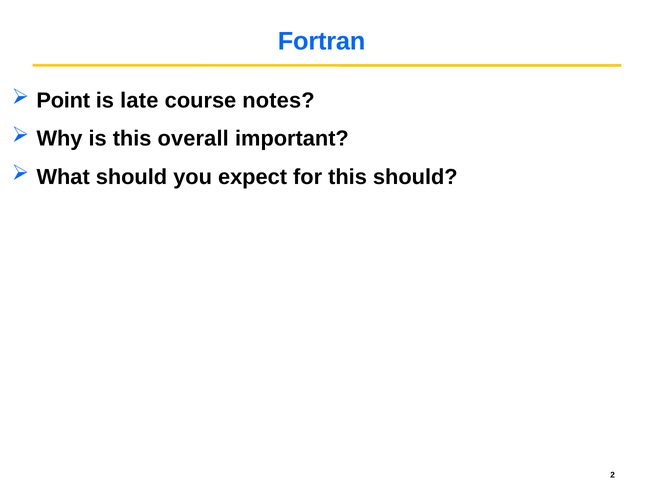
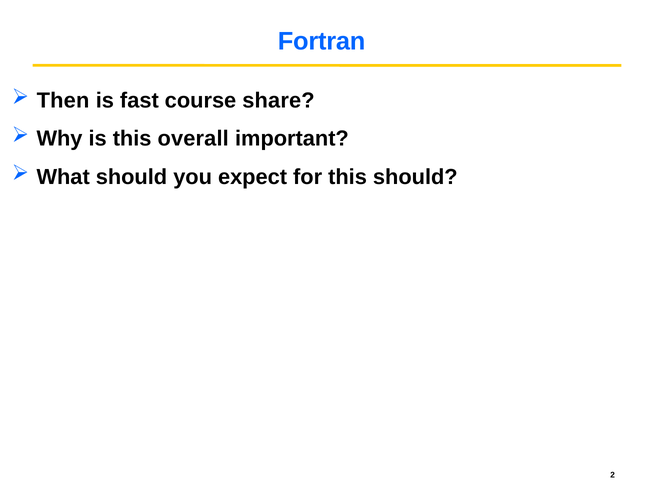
Point: Point -> Then (63, 101)
late: late -> fast (139, 101)
notes: notes -> share (278, 101)
